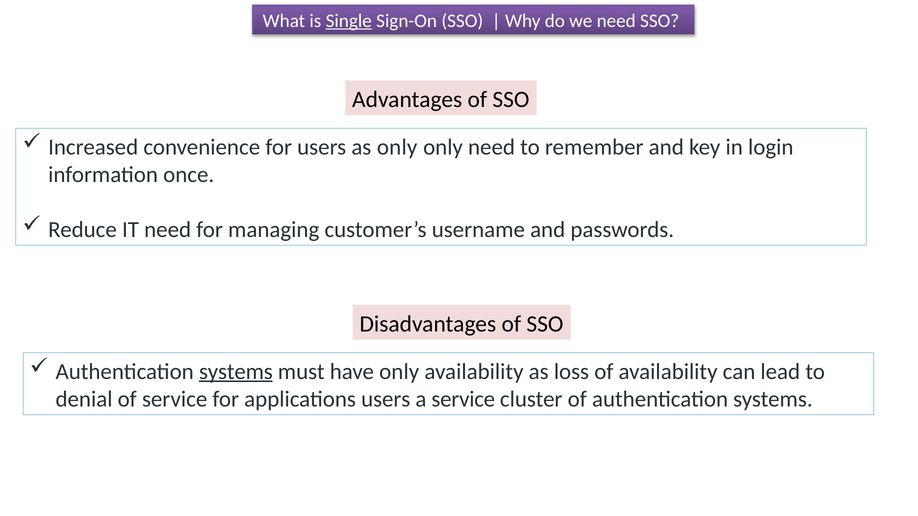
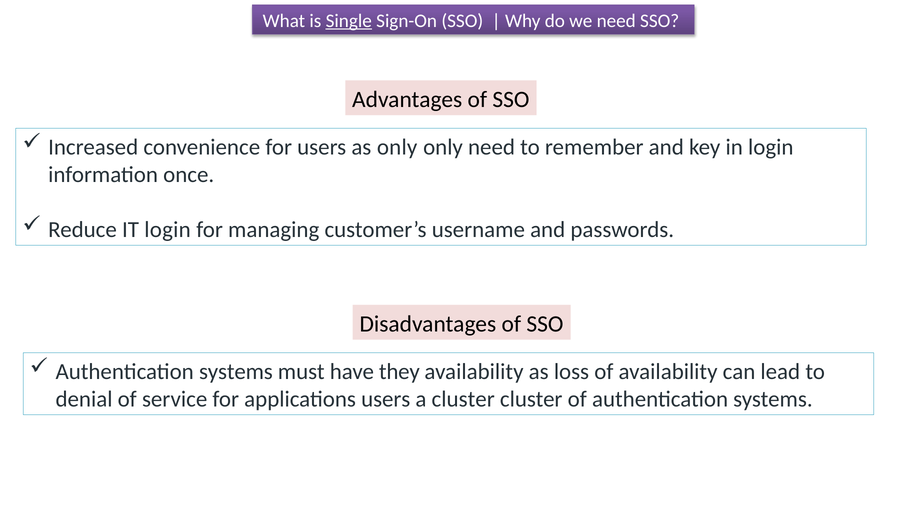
IT need: need -> login (168, 230)
systems underline: present -> none (236, 372)
have only: only -> they (399, 372)
a service: service -> cluster (463, 399)
